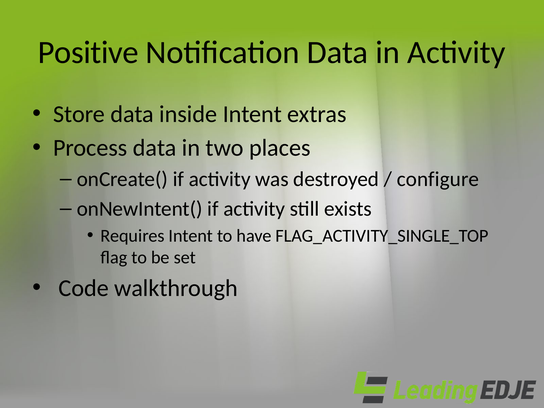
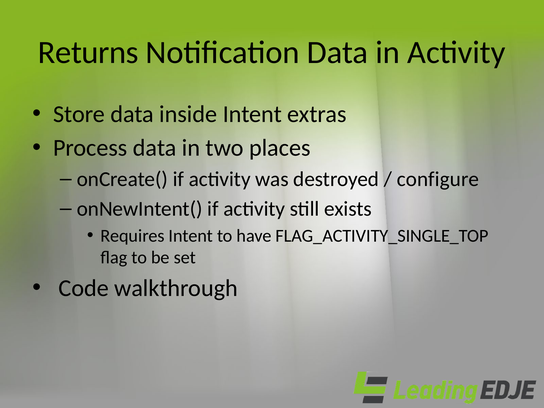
Positive: Positive -> Returns (88, 53)
